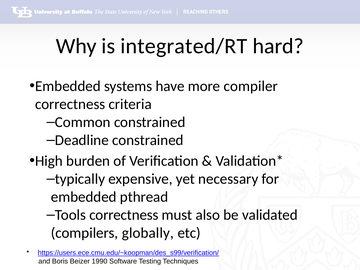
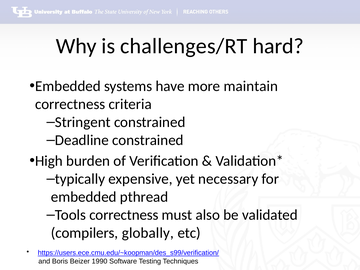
integrated/RT: integrated/RT -> challenges/RT (184, 46)
compiler: compiler -> maintain (251, 86)
Common: Common -> Stringent (83, 122)
